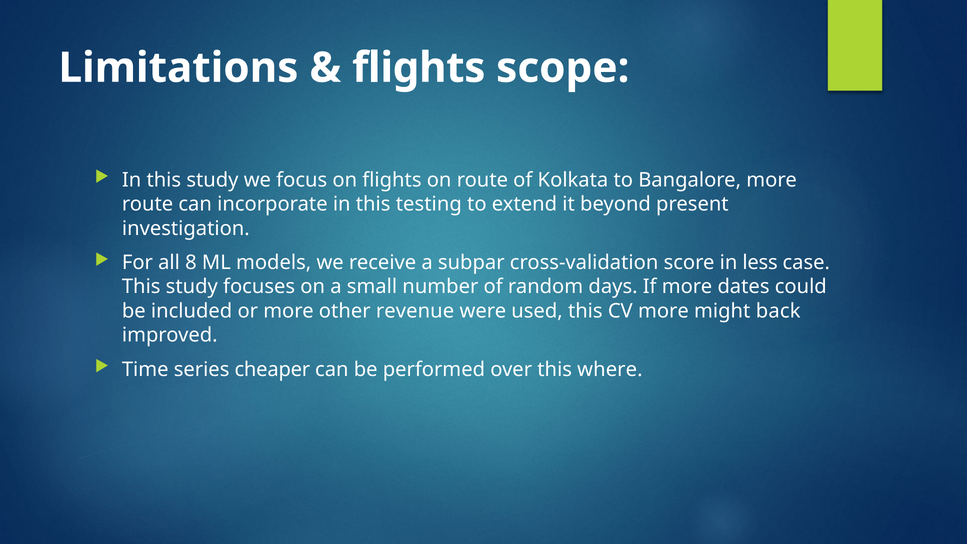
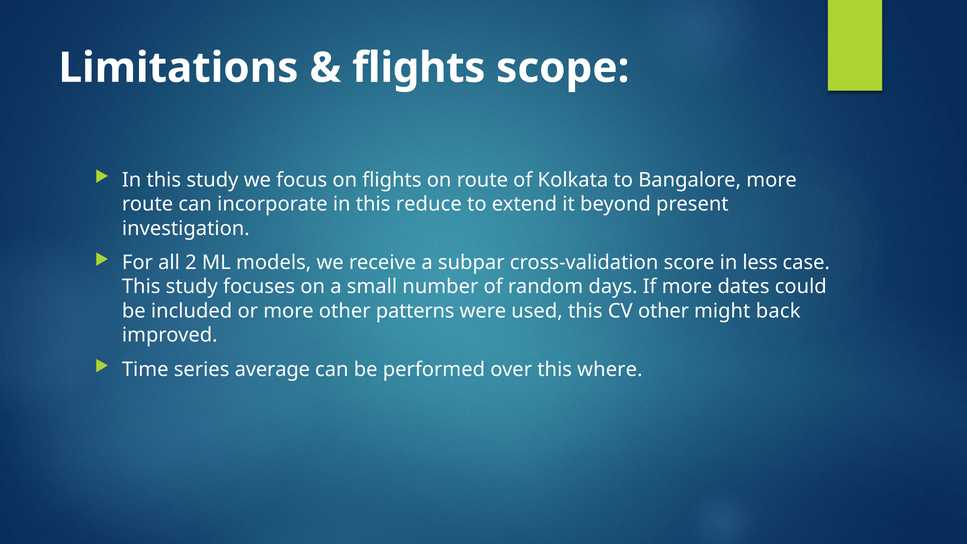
testing: testing -> reduce (429, 204)
8: 8 -> 2 (191, 263)
revenue: revenue -> patterns (415, 311)
CV more: more -> other (664, 311)
cheaper: cheaper -> average (272, 369)
